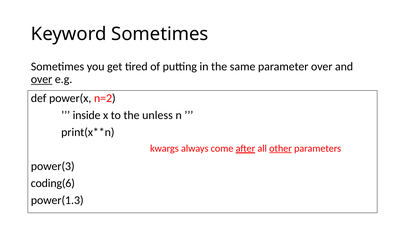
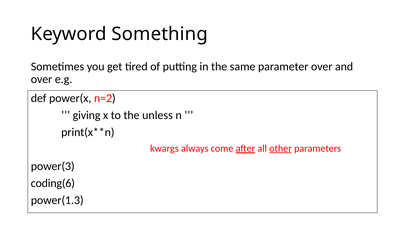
Keyword Sometimes: Sometimes -> Something (160, 34)
over underline: present -> none (42, 79)
inside: inside -> giving (87, 115)
